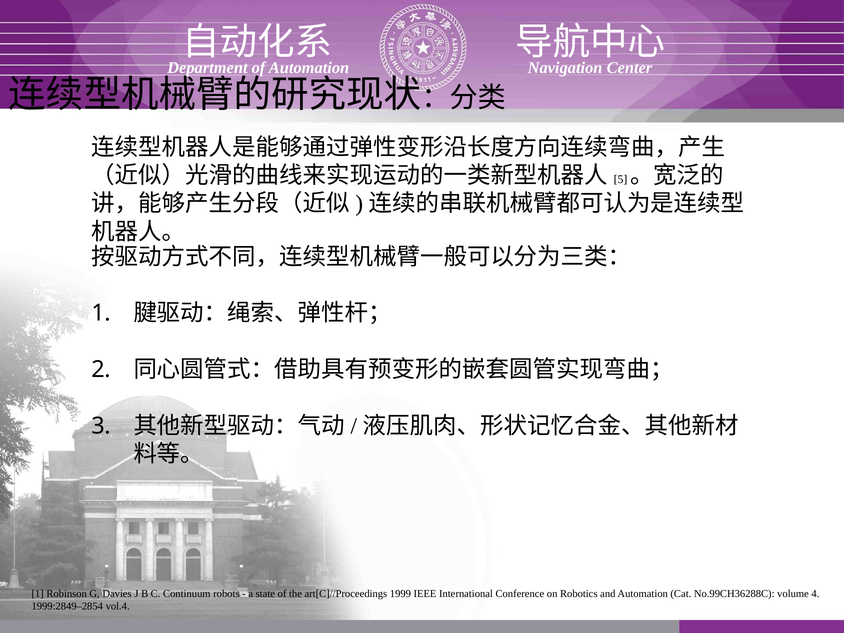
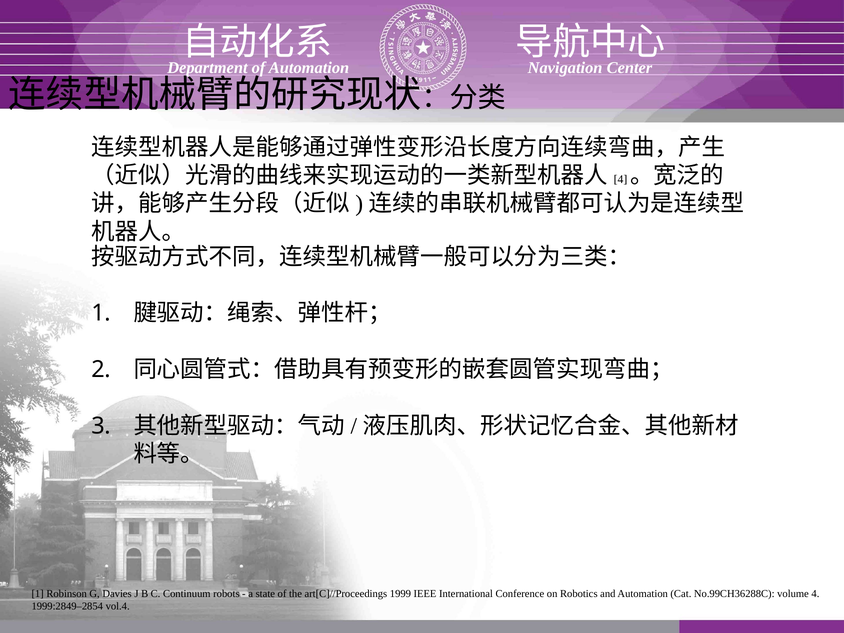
5: 5 -> 4 (621, 179)
